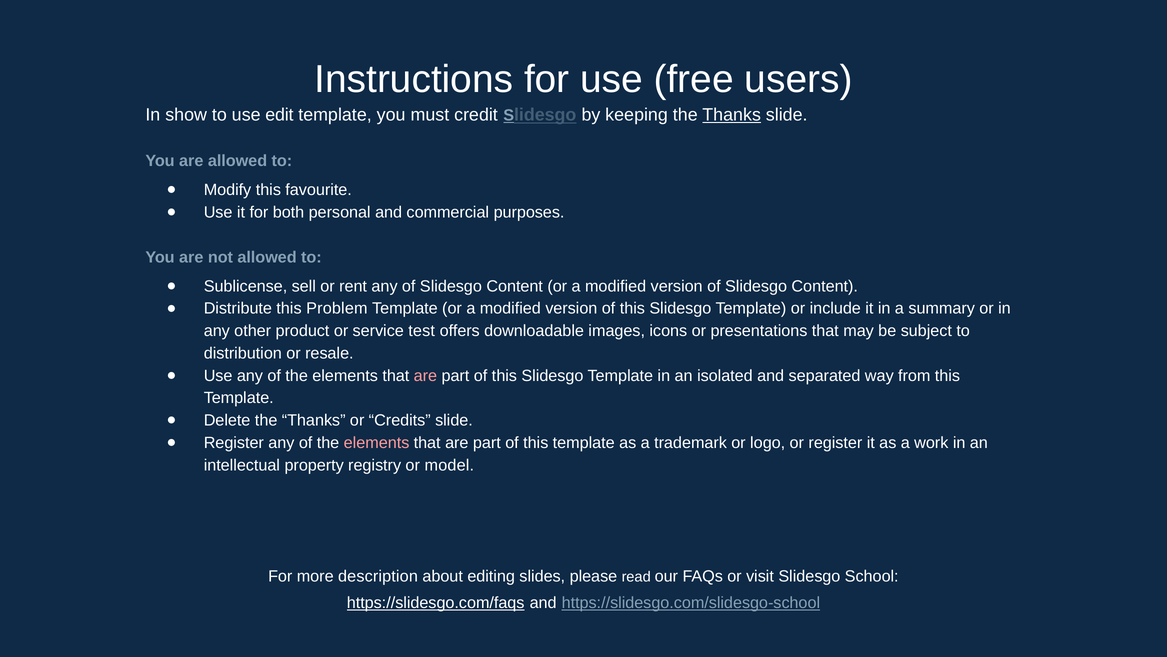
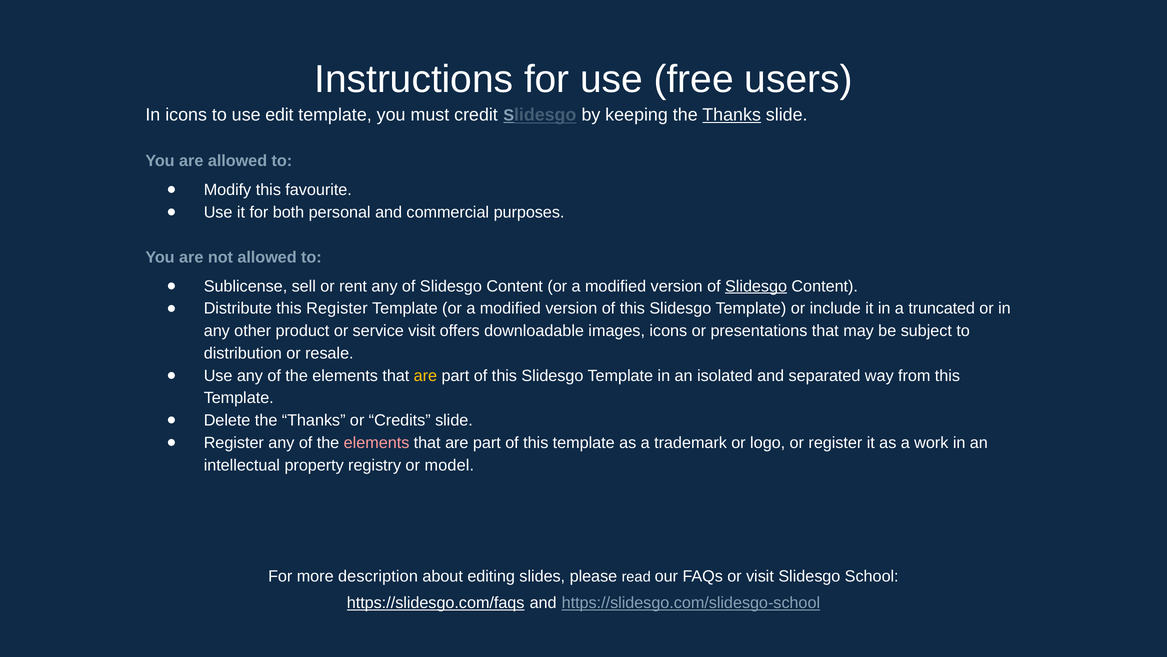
In show: show -> icons (186, 115)
Slidesgo underline: none -> present (756, 286)
this Problem: Problem -> Register (337, 308)
summary: summary -> truncated (942, 308)
service test: test -> visit (422, 331)
are colour: pink -> yellow (425, 375)
